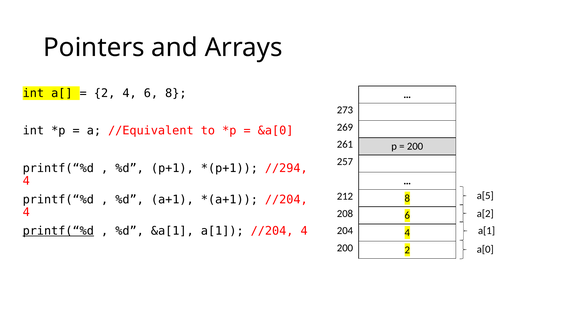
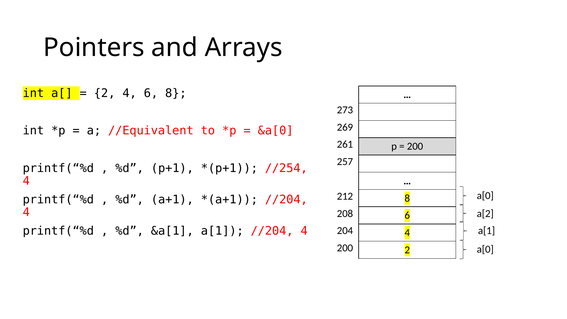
//294: //294 -> //254 (286, 168)
a[5: a[5 -> a[0 (485, 196)
printf(“%d underline: present -> none (58, 231)
